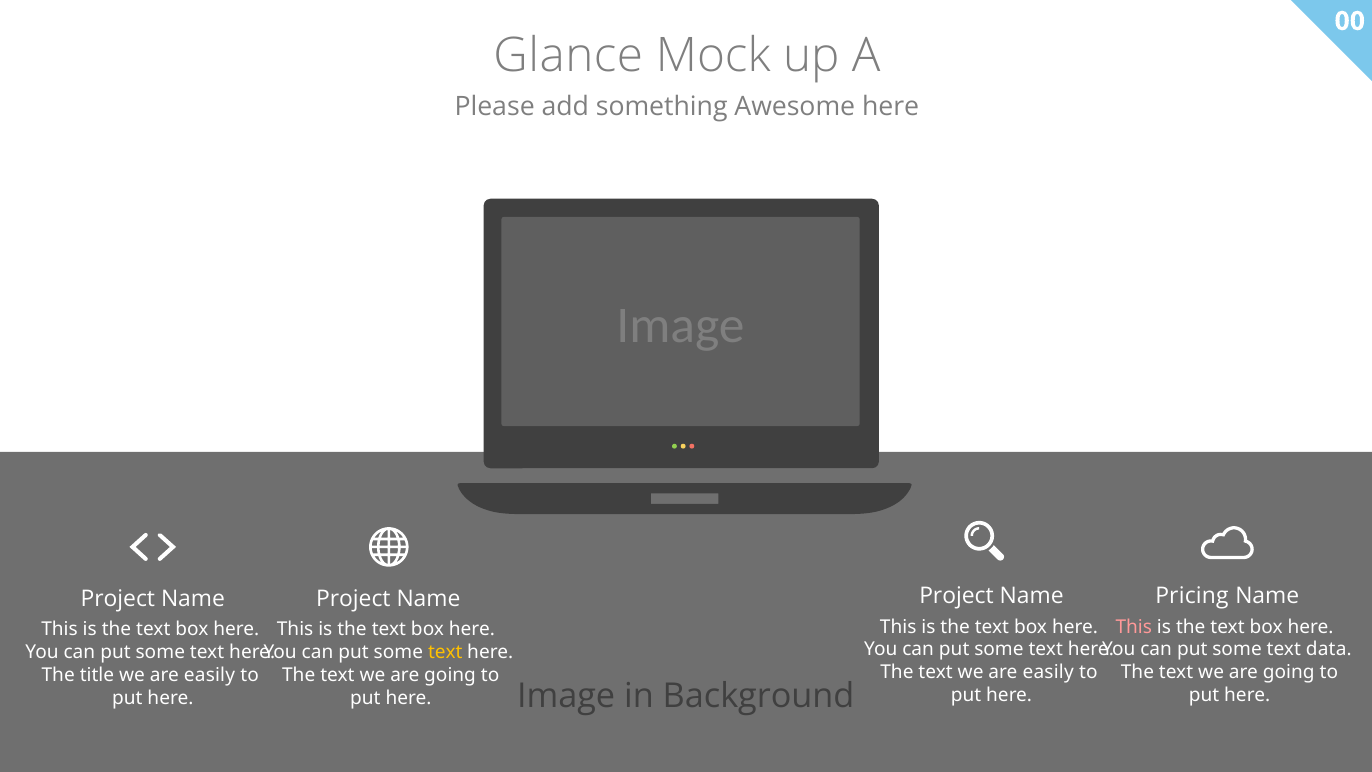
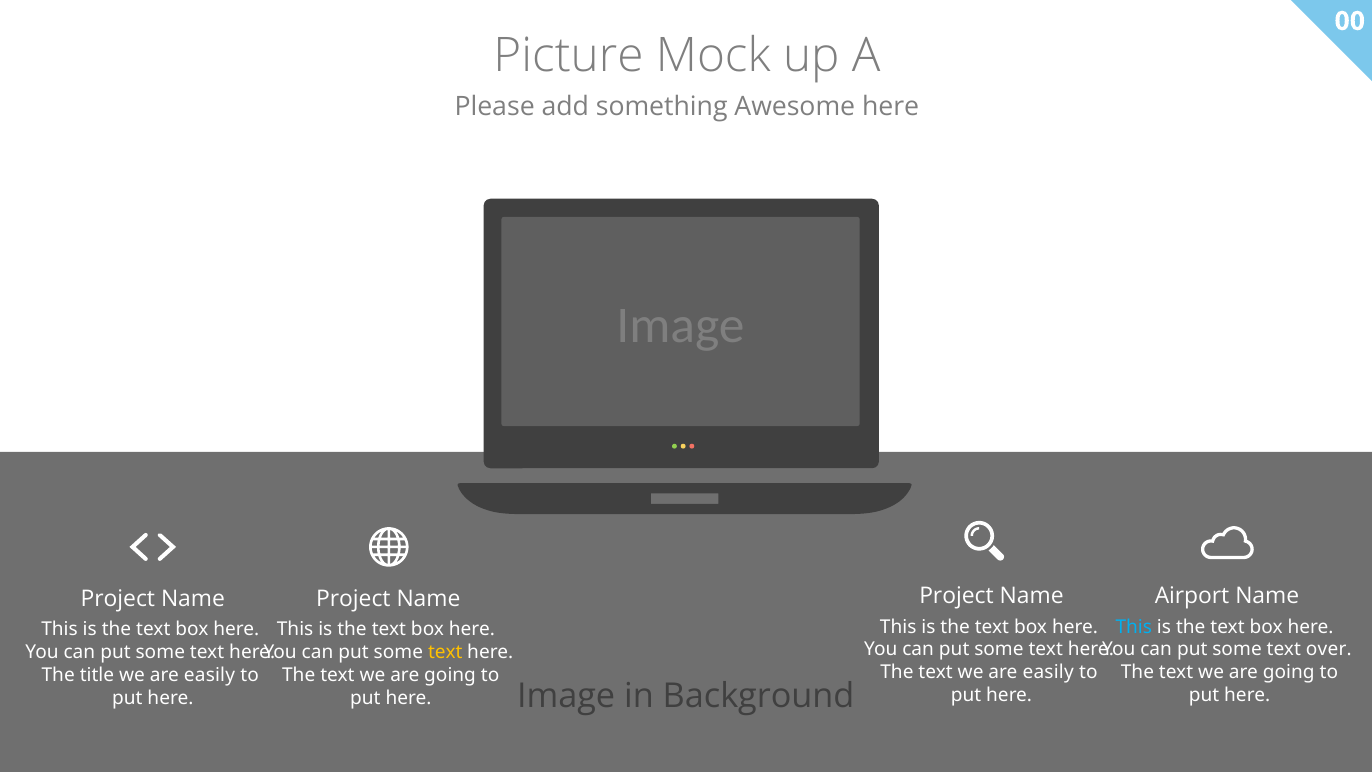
Glance: Glance -> Picture (568, 56)
Pricing: Pricing -> Airport (1192, 596)
This colour: pink -> light blue (1134, 627)
data: data -> over (1329, 649)
